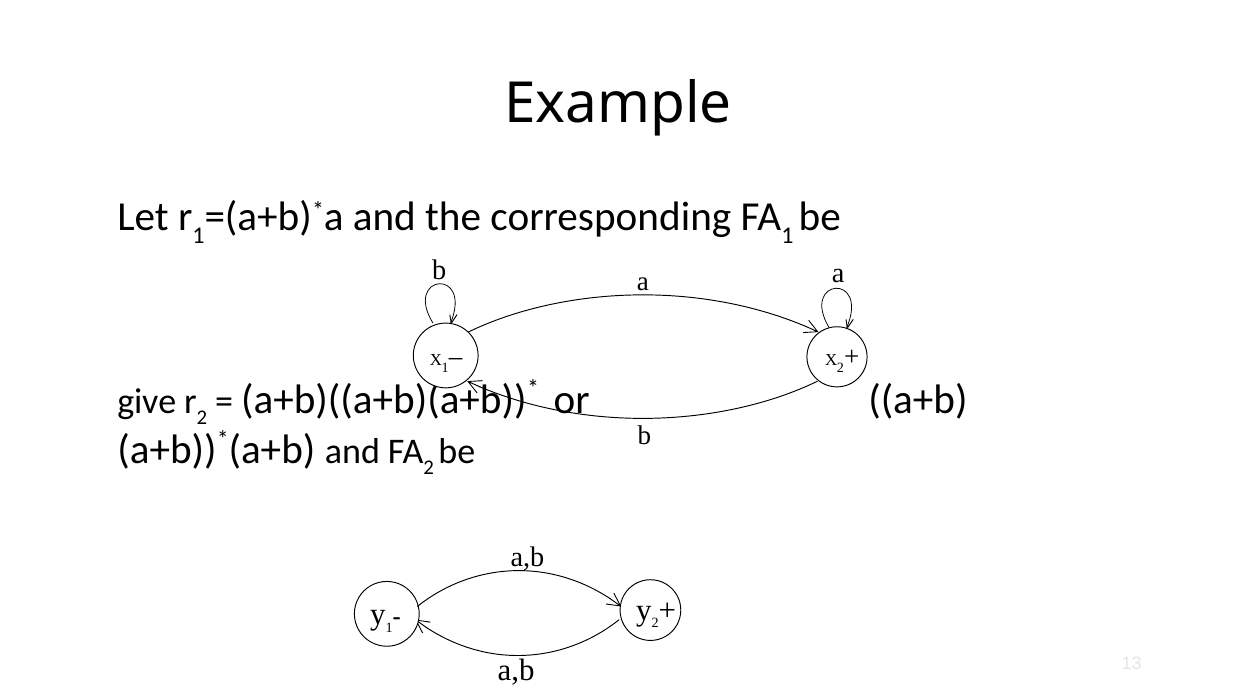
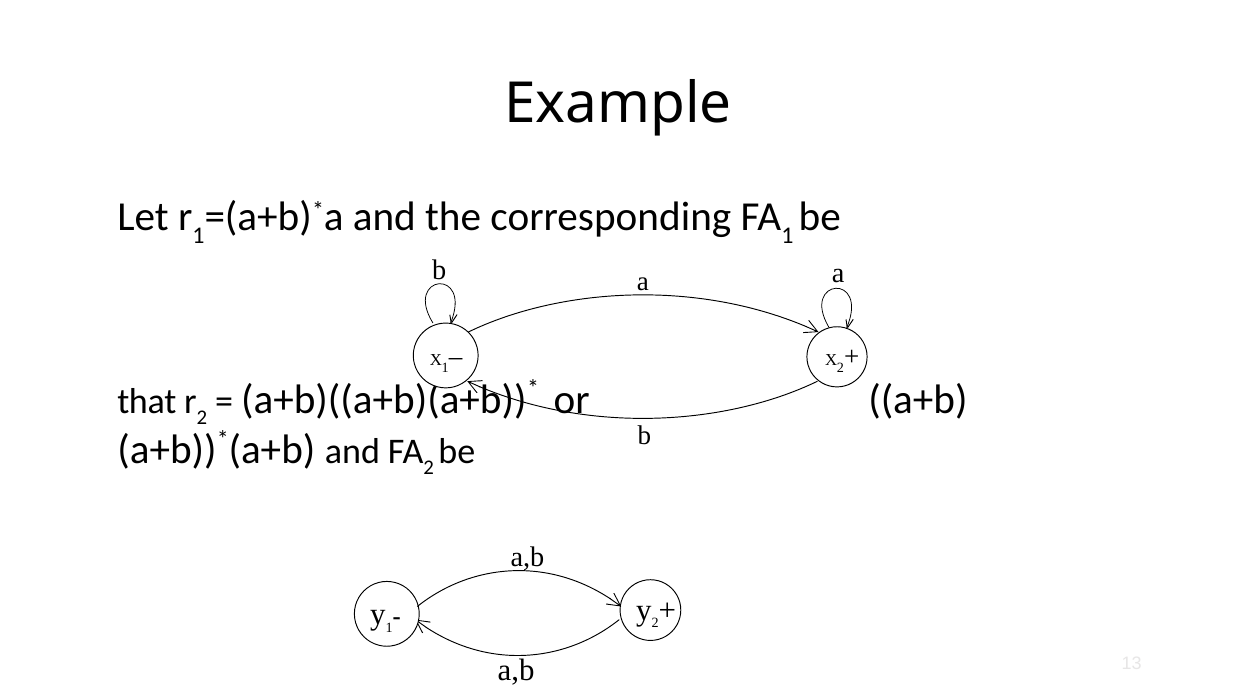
give: give -> that (147, 401)
